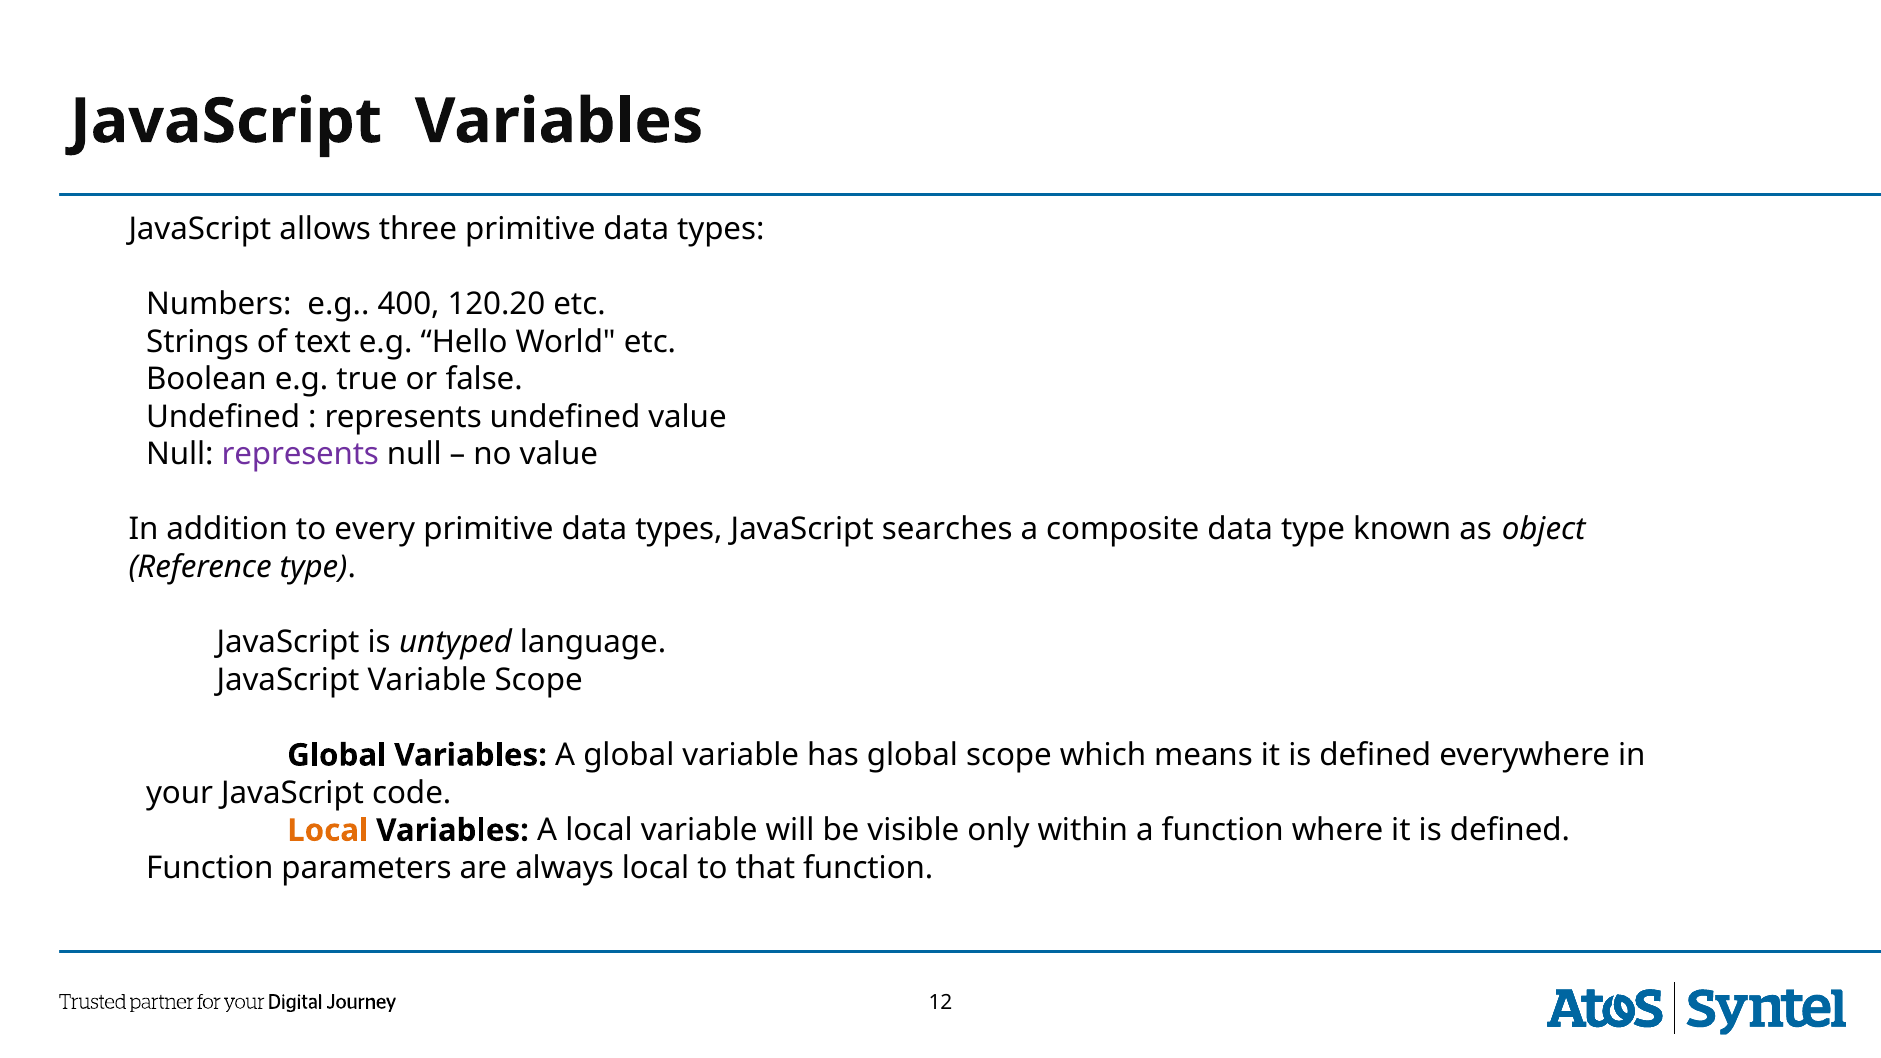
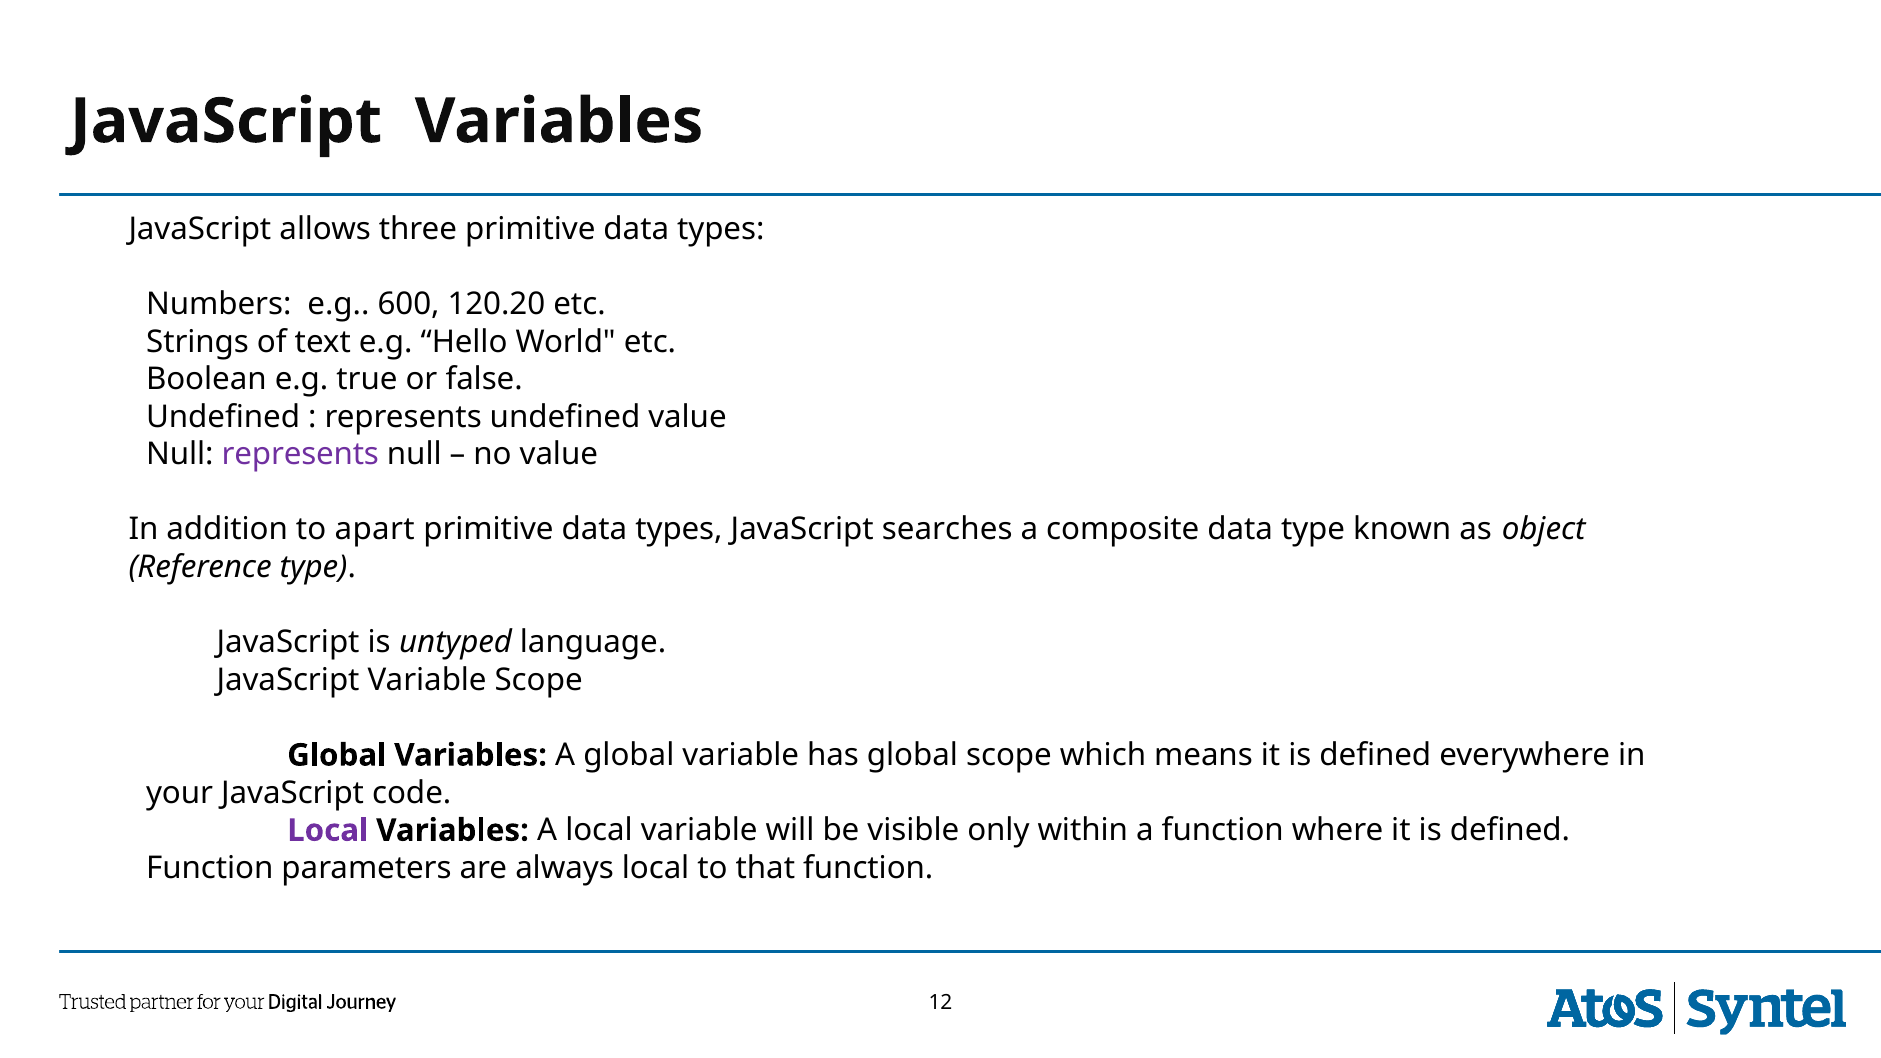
400: 400 -> 600 (409, 304)
every: every -> apart (375, 530)
Local colour: orange -> purple (328, 830)
